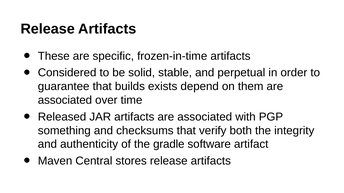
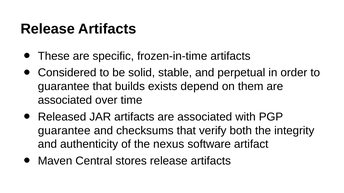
something: something -> guarantee (64, 131)
gradle: gradle -> nexus (169, 145)
